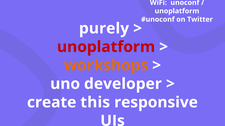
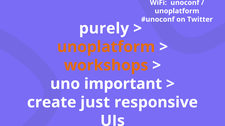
unoplatform colour: red -> orange (106, 47)
developer: developer -> important (123, 84)
this: this -> just (95, 103)
